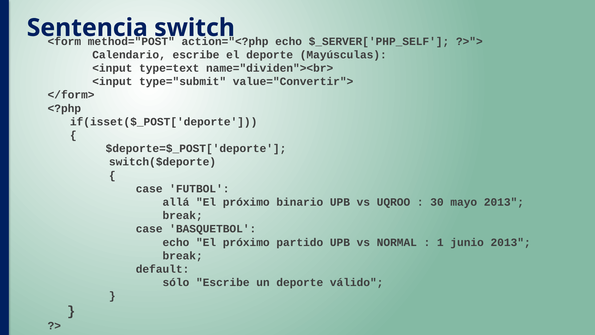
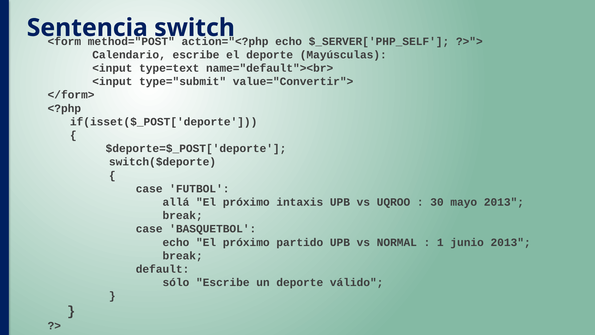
name="dividen"><br>: name="dividen"><br> -> name="default"><br> (270, 68)
binario: binario -> intaxis (300, 202)
